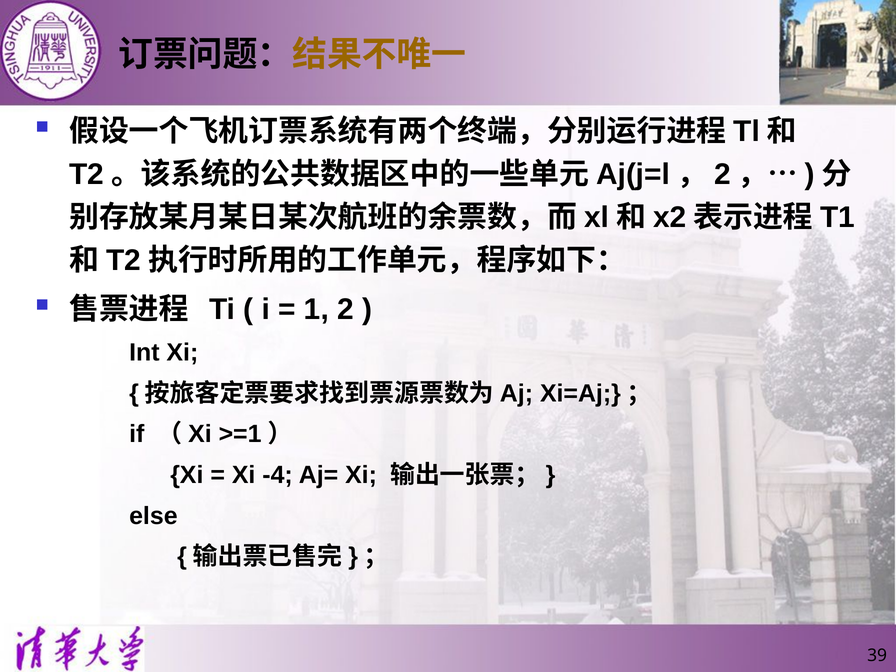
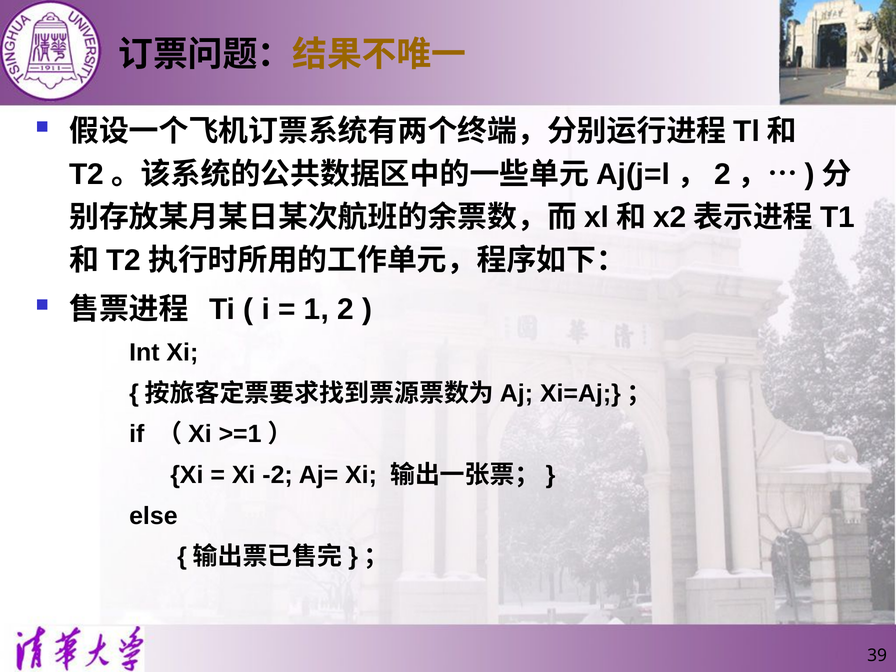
-4: -4 -> -2 (278, 475)
